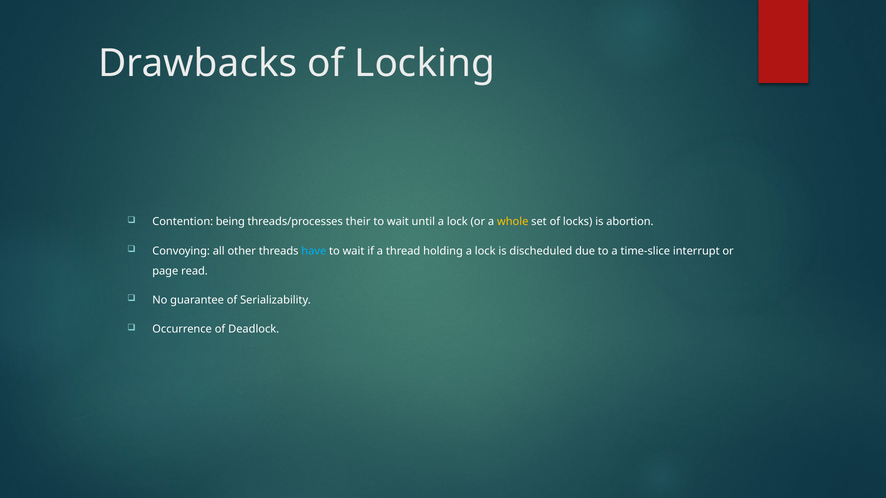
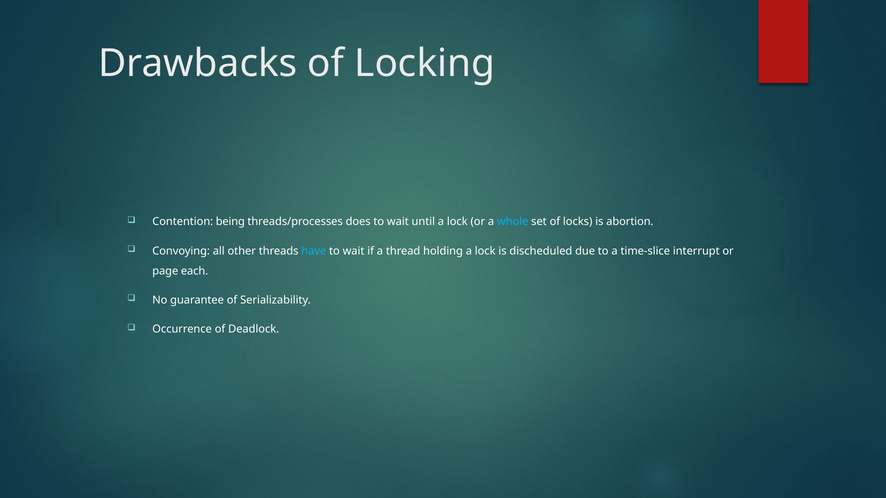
their: their -> does (358, 222)
whole colour: yellow -> light blue (513, 222)
read: read -> each (195, 271)
